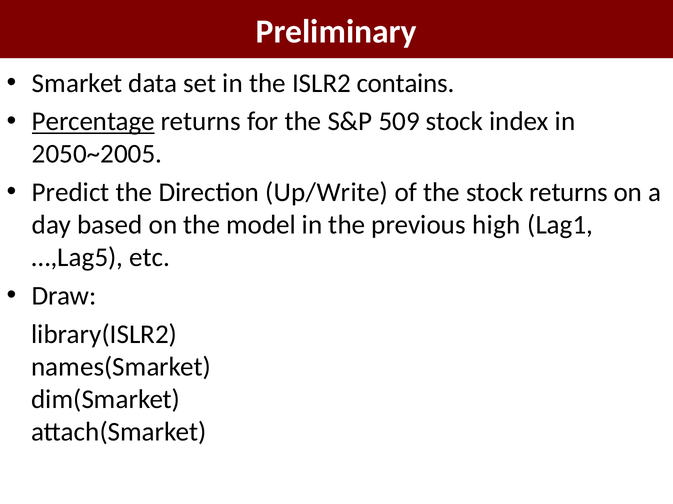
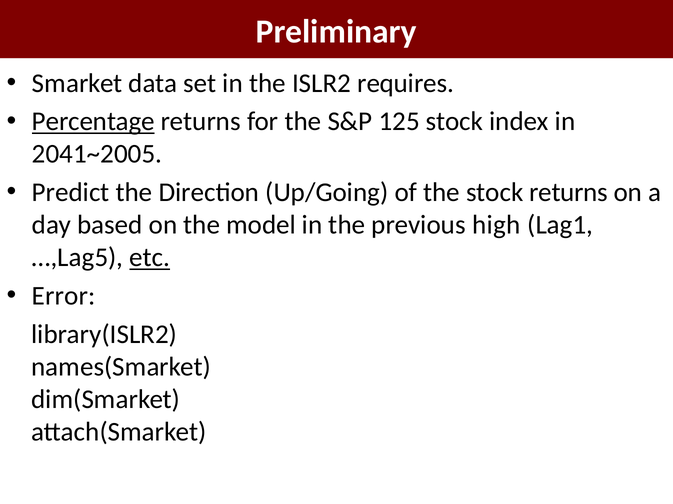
contains: contains -> requires (406, 83)
509: 509 -> 125 (399, 122)
2050~2005: 2050~2005 -> 2041~2005 (97, 154)
Up/Write: Up/Write -> Up/Going (327, 193)
etc underline: none -> present (150, 258)
Draw: Draw -> Error (64, 296)
